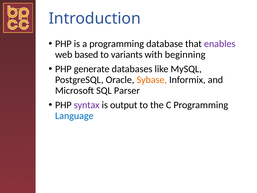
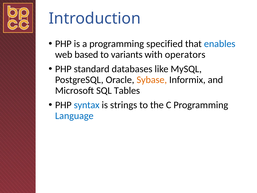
database: database -> specified (165, 44)
enables colour: purple -> blue (220, 44)
beginning: beginning -> operators (185, 55)
generate: generate -> standard (92, 69)
Parser: Parser -> Tables (127, 90)
syntax colour: purple -> blue (87, 105)
output: output -> strings (124, 105)
